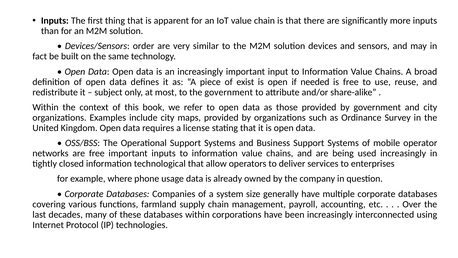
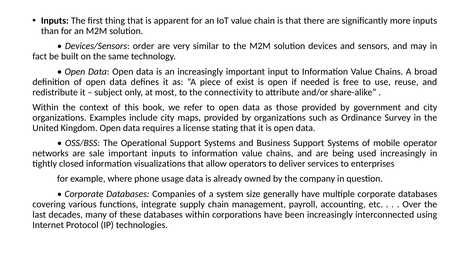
the government: government -> connectivity (229, 92)
are free: free -> sale (97, 153)
technological: technological -> visualizations (160, 163)
farmland: farmland -> integrate (159, 204)
